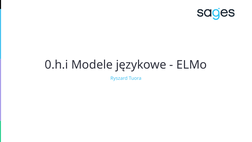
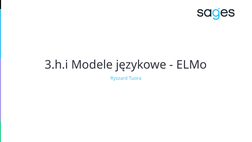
0.h.i: 0.h.i -> 3.h.i (56, 65)
